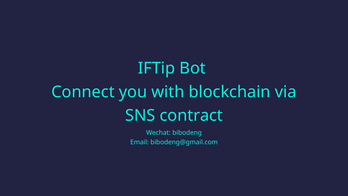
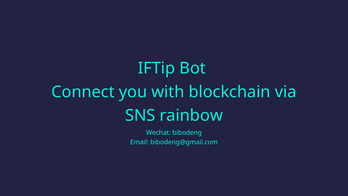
contract: contract -> rainbow (191, 115)
